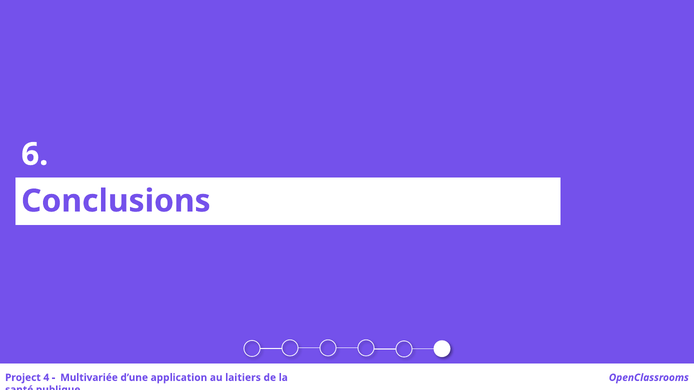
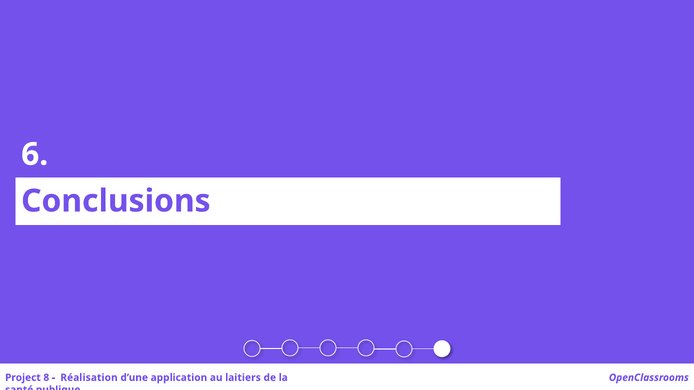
4: 4 -> 8 (46, 378)
Multivariée: Multivariée -> Réalisation (89, 378)
